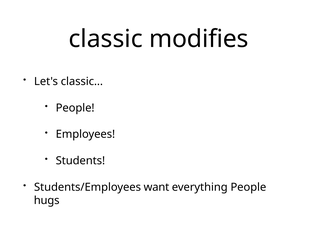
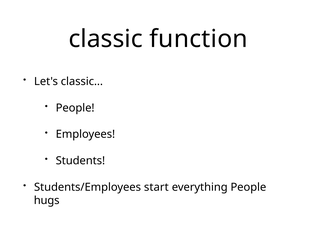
modifies: modifies -> function (199, 39)
want: want -> start (156, 187)
